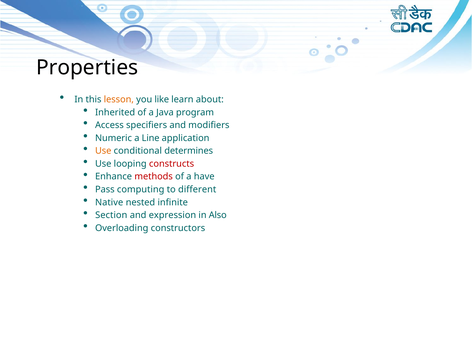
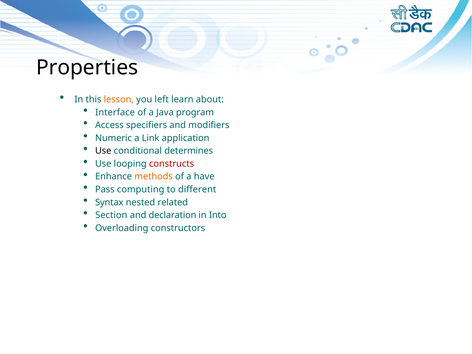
like: like -> left (162, 99)
Inherited: Inherited -> Interface (115, 112)
Line: Line -> Link (151, 138)
Use colour: orange -> black (103, 151)
methods colour: red -> orange (154, 177)
Native: Native -> Syntax (109, 202)
infinite: infinite -> related (173, 202)
expression: expression -> declaration (173, 215)
Also: Also -> Into (218, 215)
